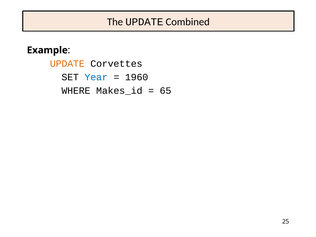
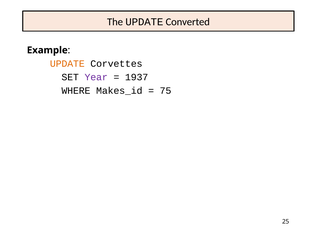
Combined: Combined -> Converted (188, 22)
Year colour: blue -> purple (96, 77)
1960: 1960 -> 1937 (137, 77)
65: 65 -> 75 (166, 91)
